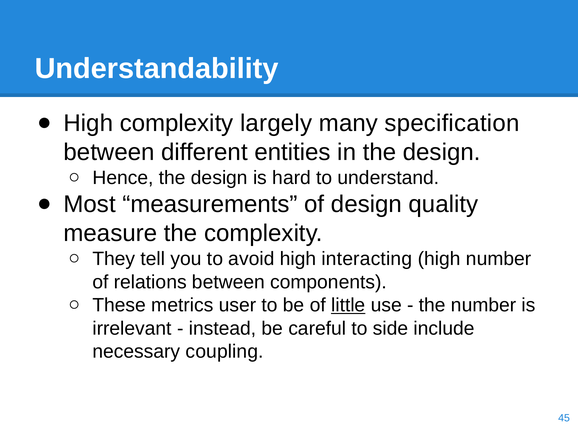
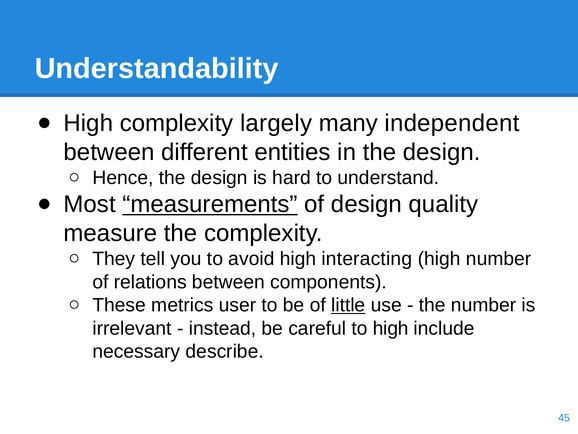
specification: specification -> independent (452, 123)
measurements underline: none -> present (210, 204)
to side: side -> high (391, 328)
coupling: coupling -> describe (225, 351)
